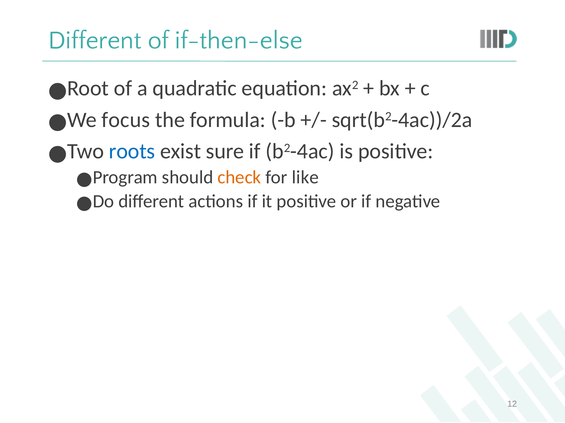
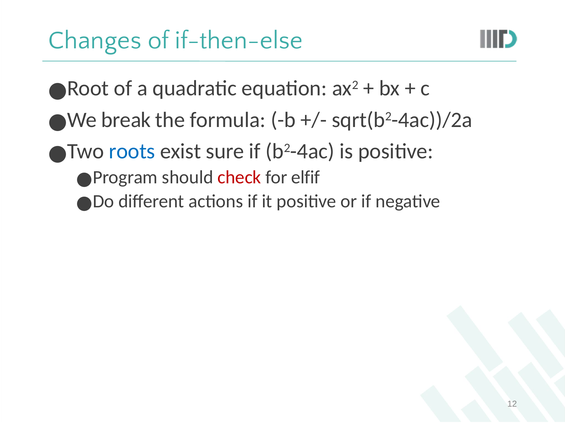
Different: Different -> Changes (95, 40)
focus: focus -> break (126, 120)
check colour: orange -> red (239, 178)
like: like -> elfif (306, 178)
